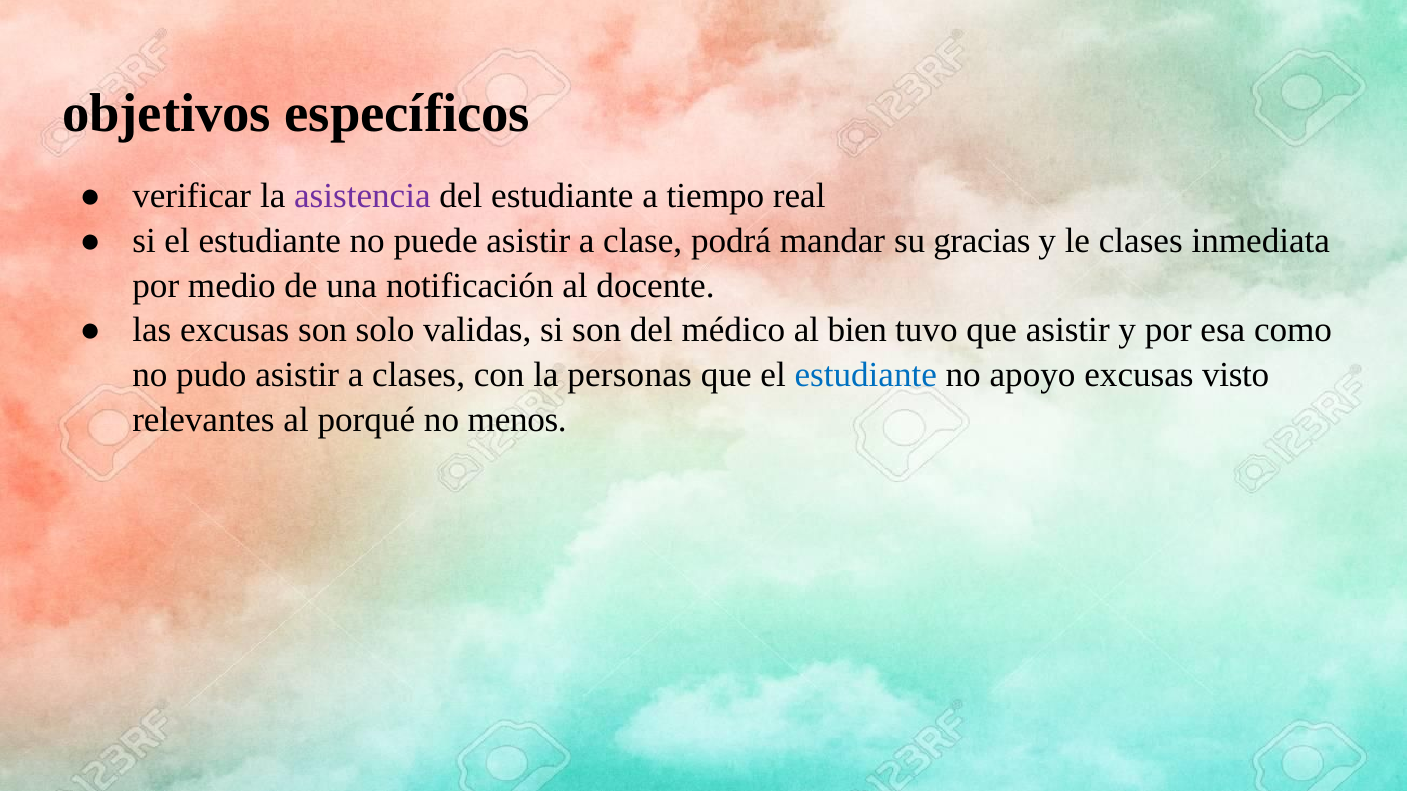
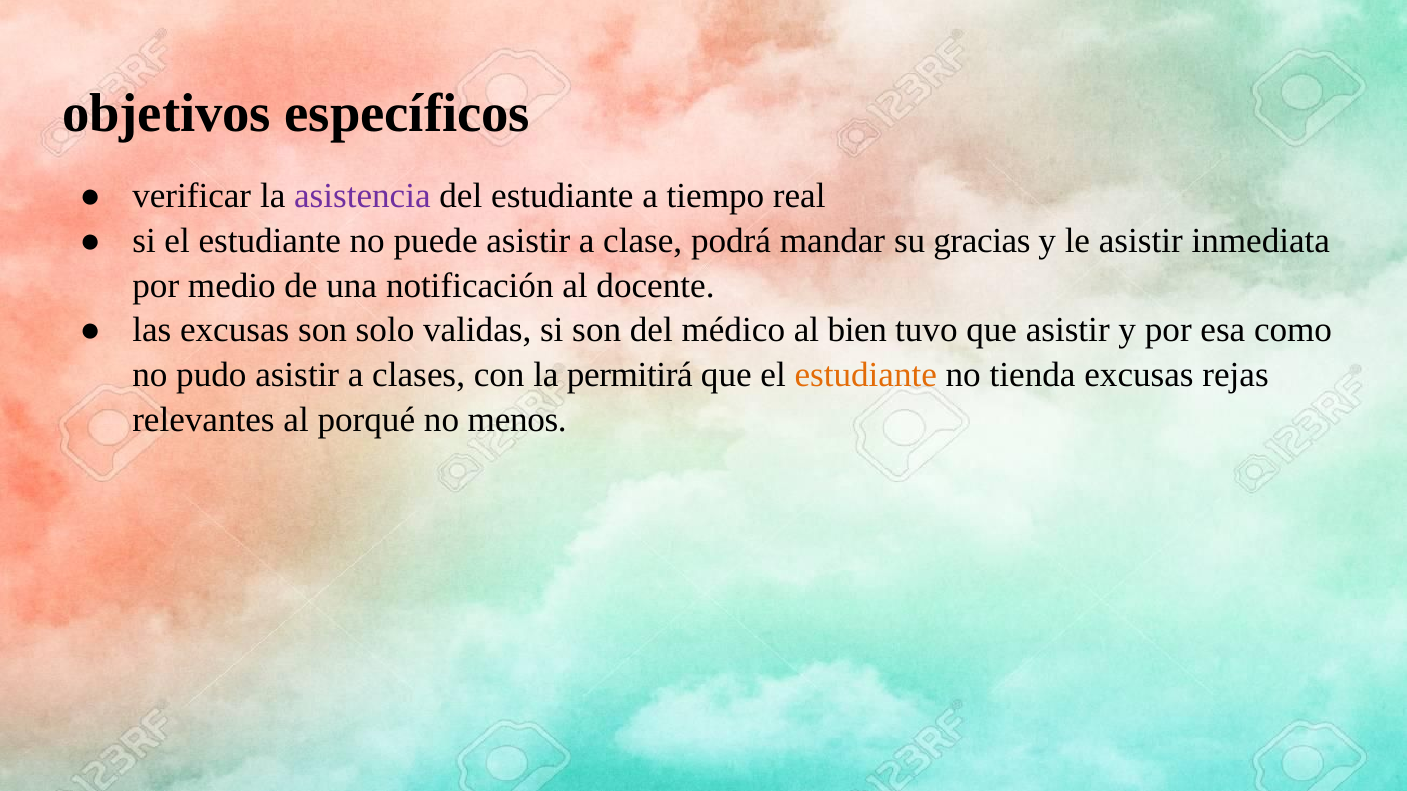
le clases: clases -> asistir (1141, 241)
personas: personas -> permitirá (630, 375)
estudiante colour: blue -> orange (866, 375)
apoyo: apoyo -> tienda (1033, 375)
visto: visto -> rejas (1236, 375)
